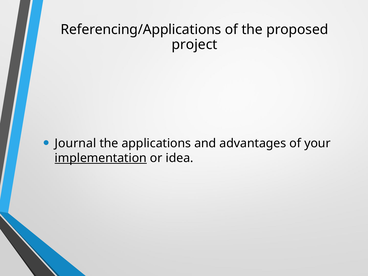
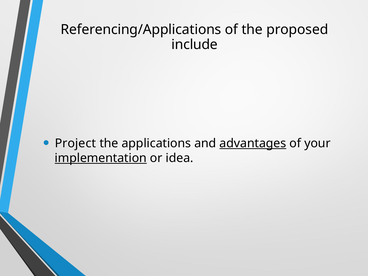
project: project -> include (195, 45)
Journal: Journal -> Project (75, 143)
advantages underline: none -> present (253, 143)
